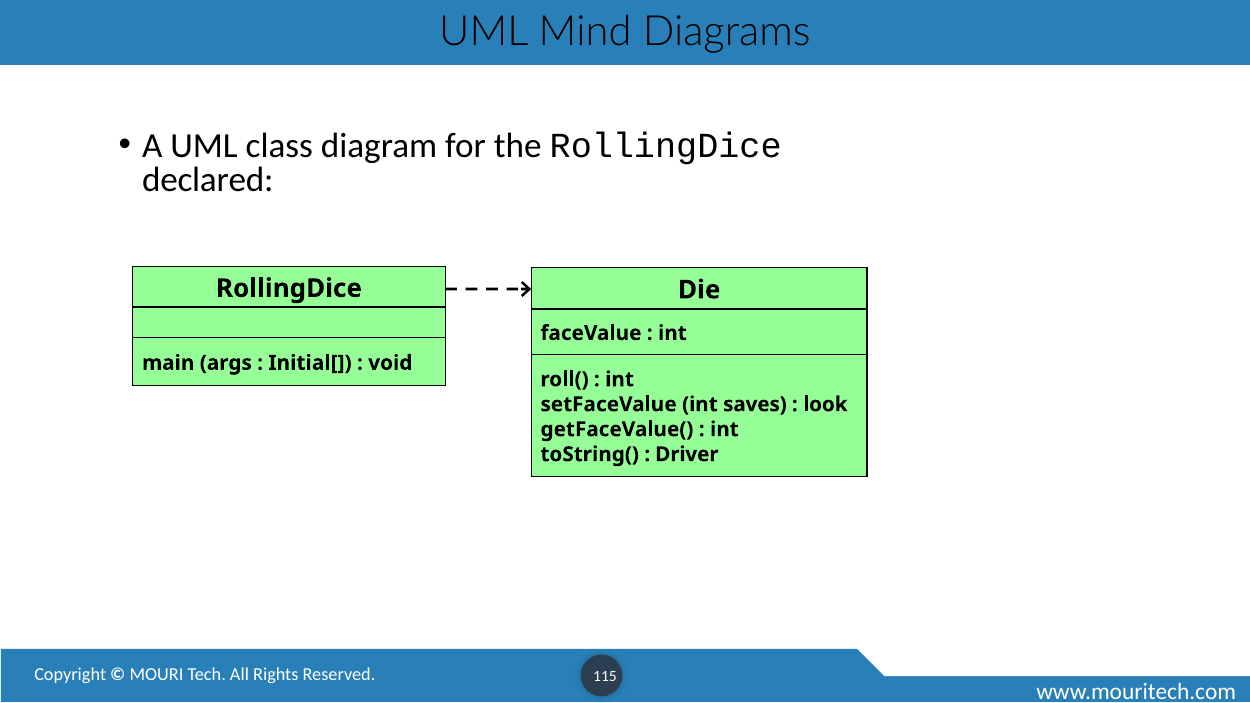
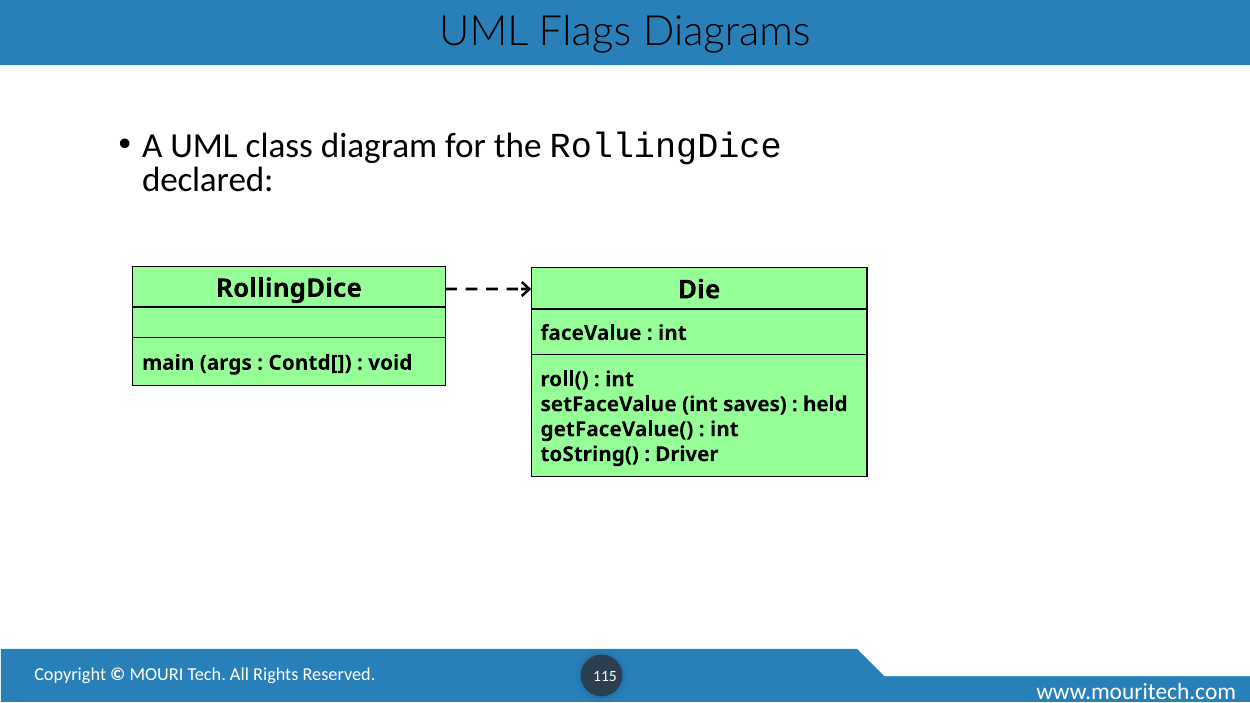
Mind: Mind -> Flags (585, 32)
Initial[: Initial[ -> Contd[ (310, 363)
look: look -> held (825, 404)
